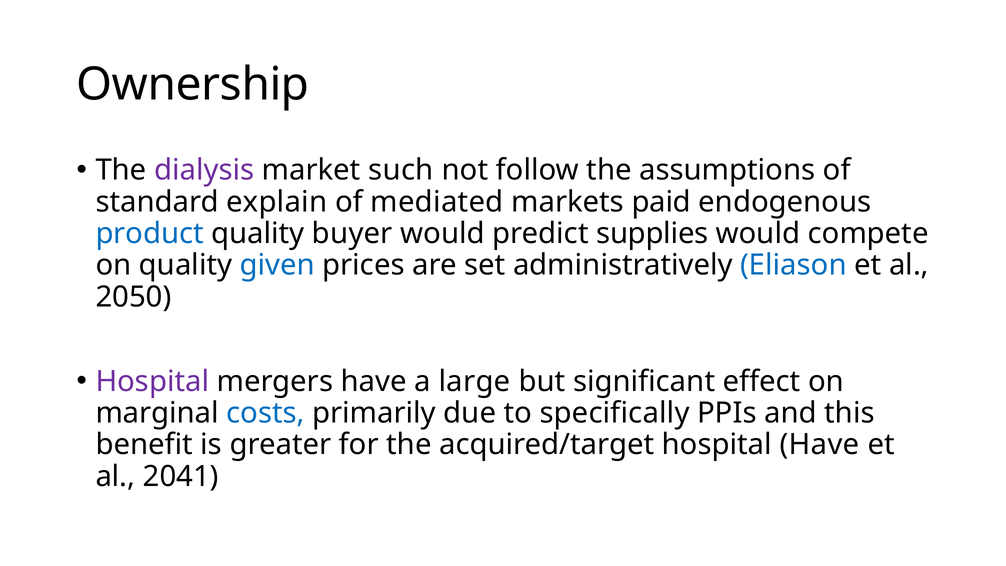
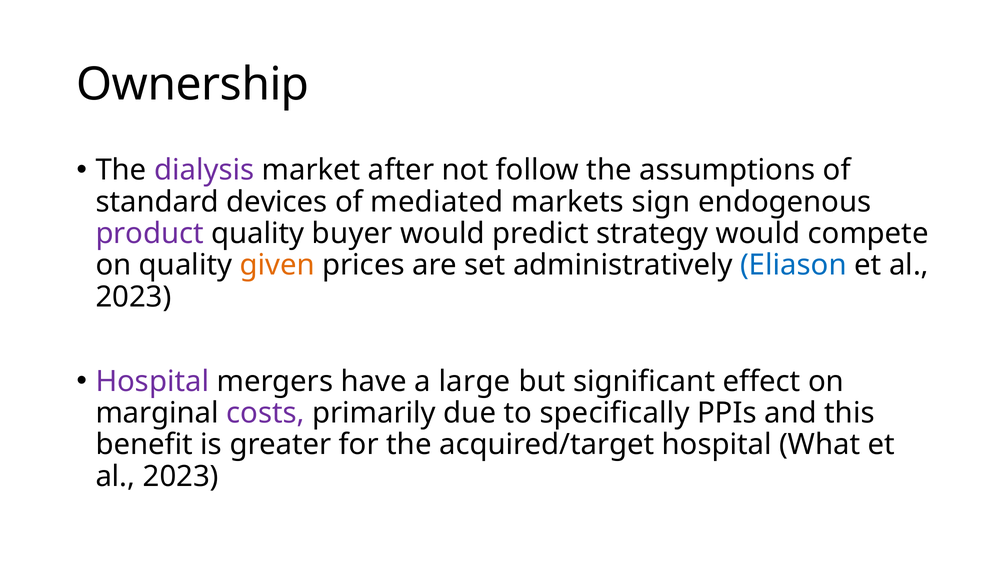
such: such -> after (401, 170)
explain: explain -> devices (277, 202)
paid: paid -> sign (661, 202)
product colour: blue -> purple (150, 233)
supplies: supplies -> strategy (652, 233)
given colour: blue -> orange (277, 265)
2050: 2050 -> 2023 (133, 297)
costs colour: blue -> purple (266, 413)
hospital Have: Have -> What (820, 445)
2041: 2041 -> 2023 (181, 476)
